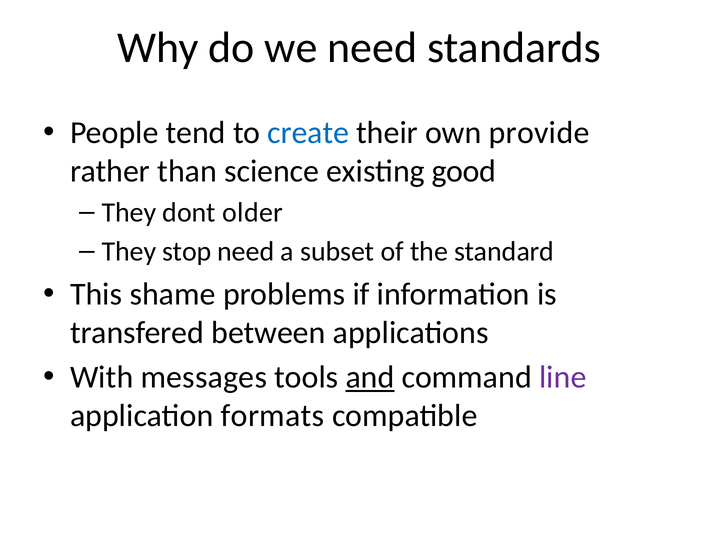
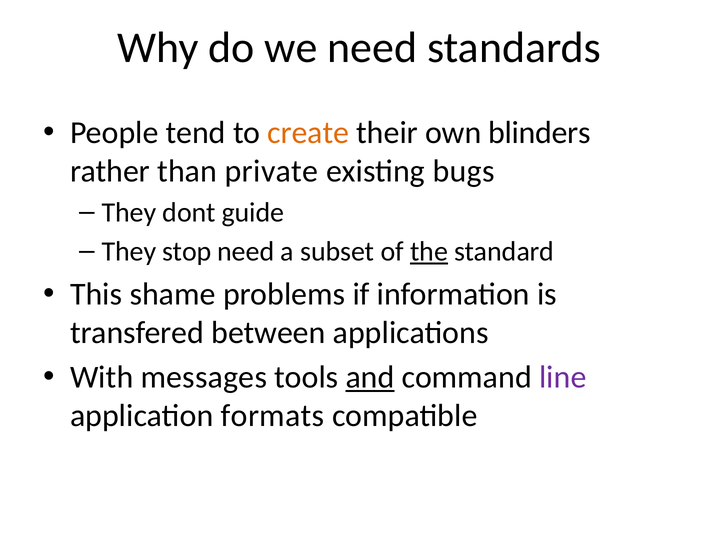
create colour: blue -> orange (308, 133)
provide: provide -> blinders (539, 133)
science: science -> private (272, 171)
good: good -> bugs (464, 171)
older: older -> guide (253, 213)
the underline: none -> present (429, 252)
